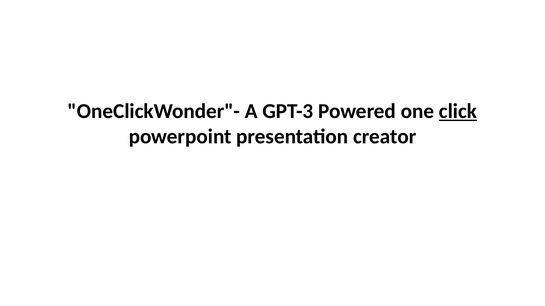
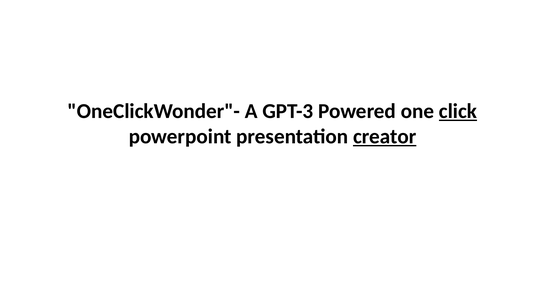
creator underline: none -> present (385, 137)
